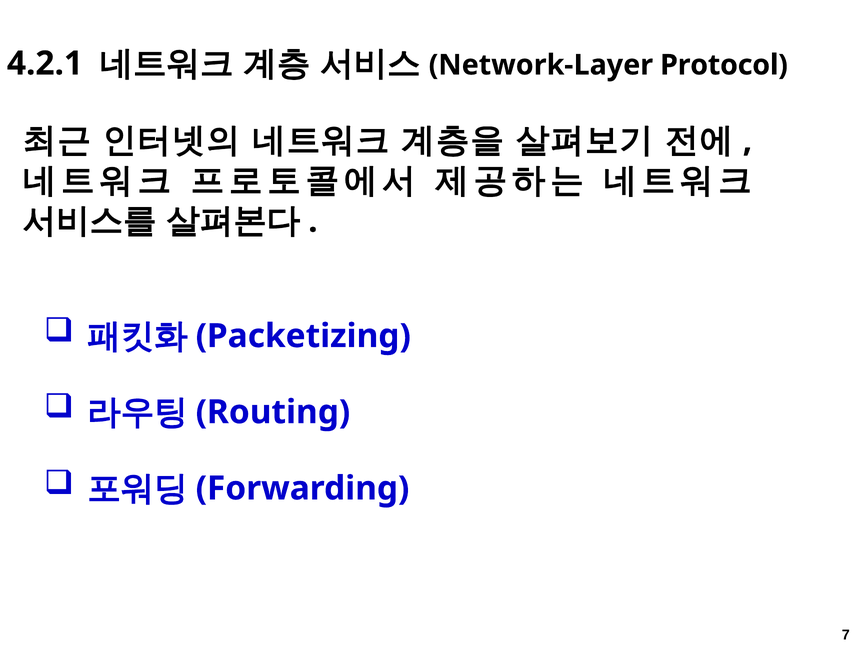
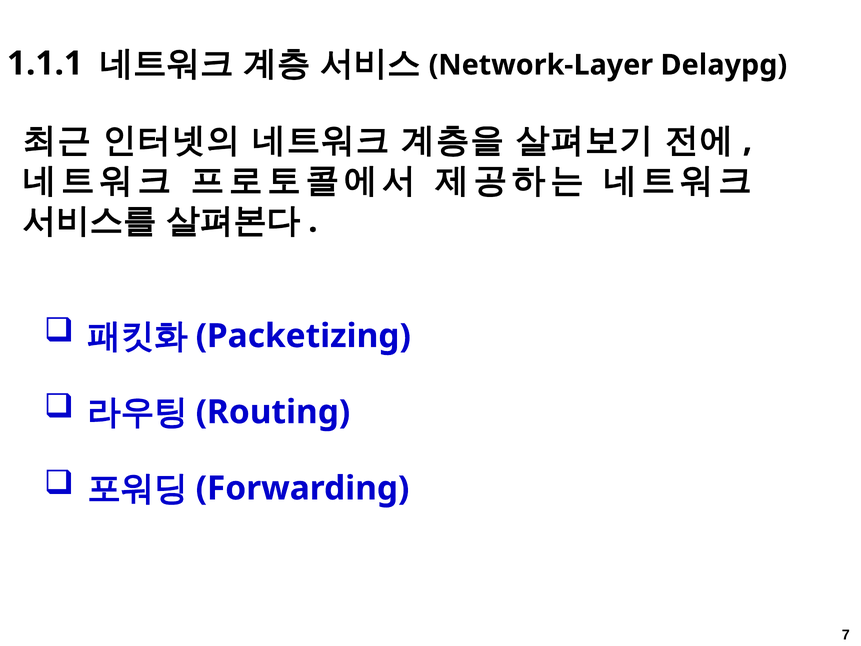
4.2.1: 4.2.1 -> 1.1.1 (45, 63)
Protocol: Protocol -> Delaypg (724, 65)
